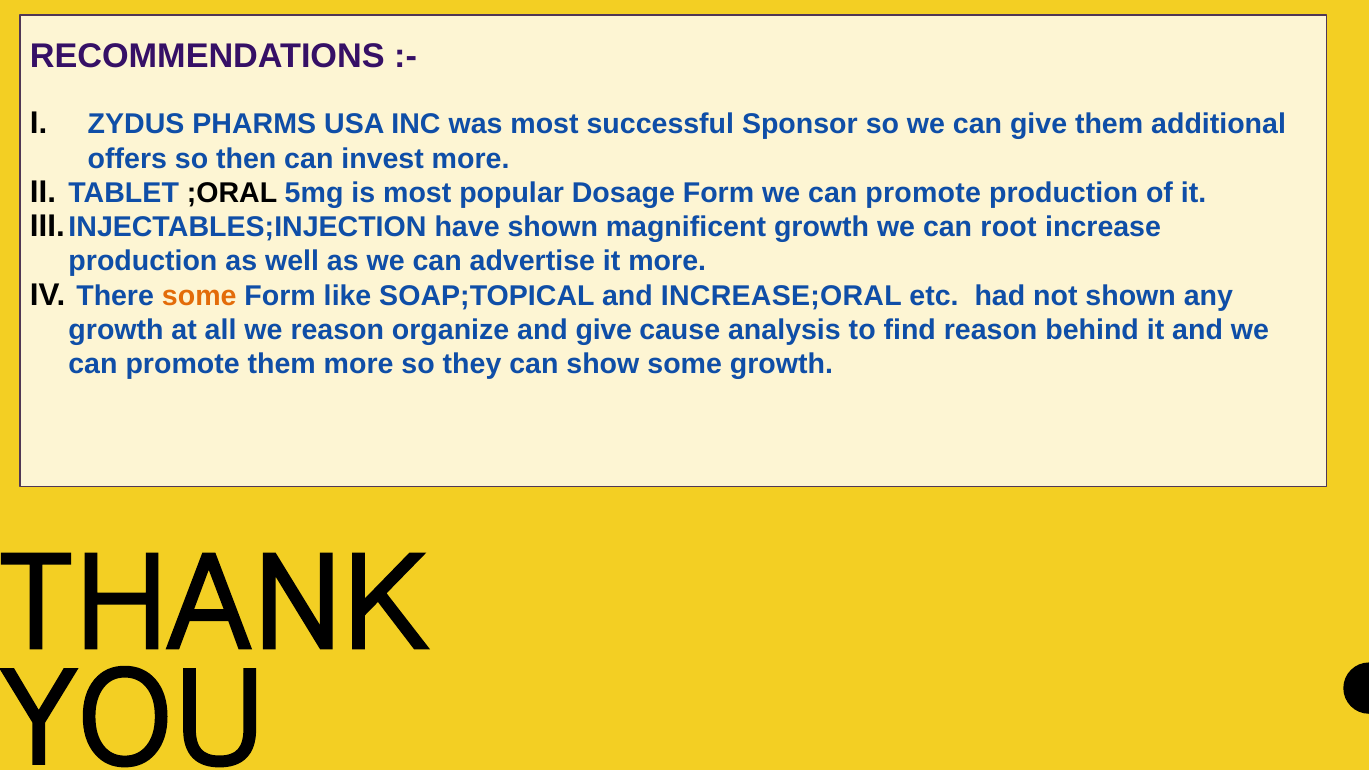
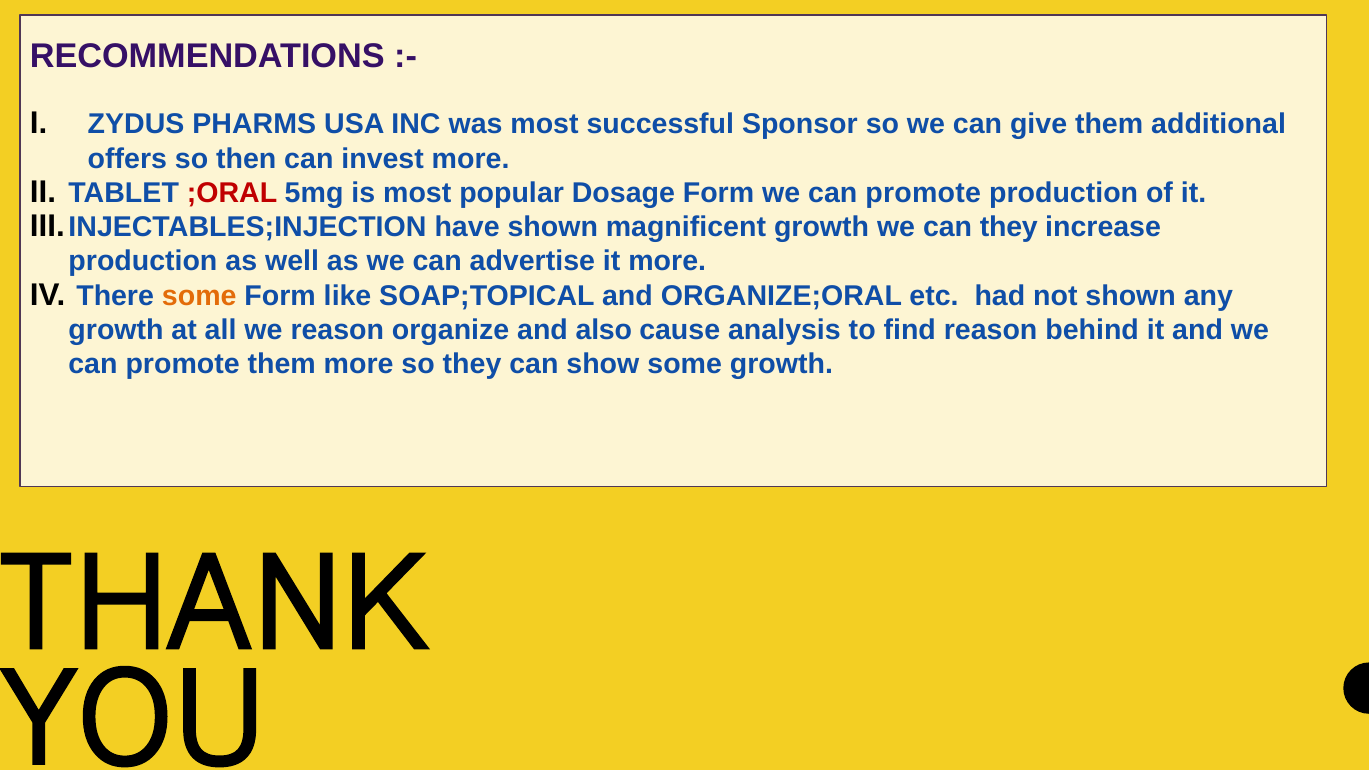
;ORAL colour: black -> red (232, 193)
can root: root -> they (1009, 227)
INCREASE;ORAL: INCREASE;ORAL -> ORGANIZE;ORAL (781, 296)
and give: give -> also (604, 330)
